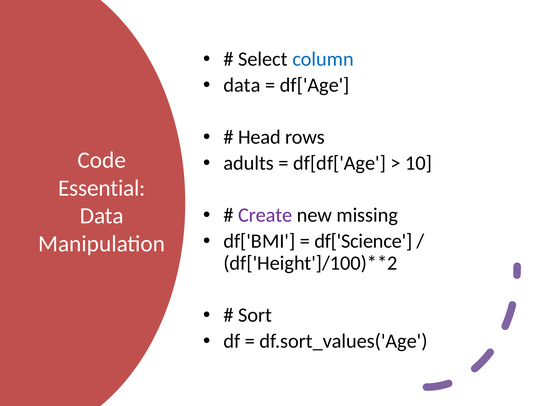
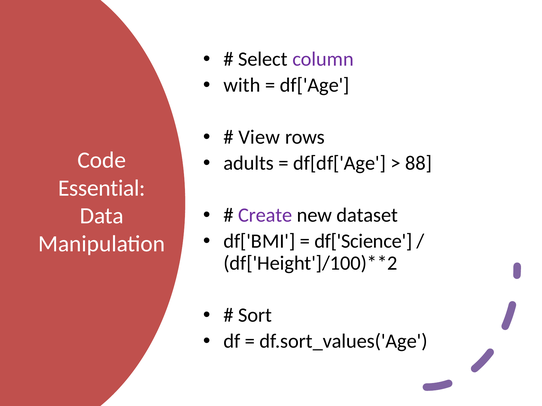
column colour: blue -> purple (323, 59)
data: data -> with (242, 85)
Head: Head -> View (259, 137)
10: 10 -> 88 (419, 163)
missing: missing -> dataset (367, 216)
